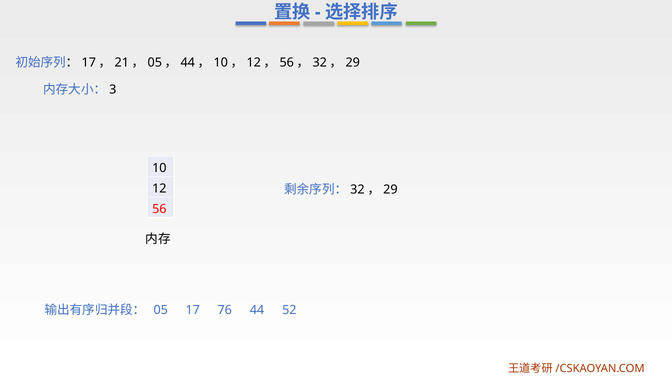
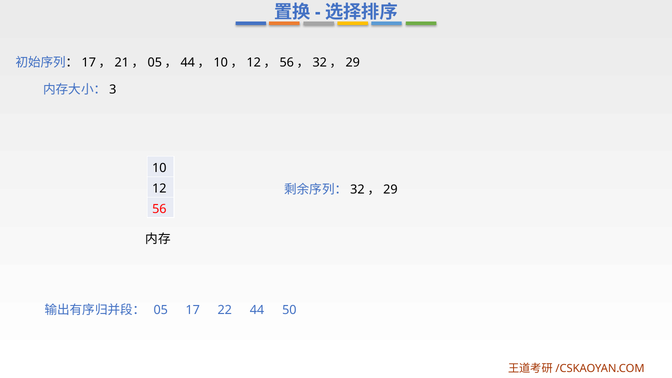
76: 76 -> 22 (225, 310)
52: 52 -> 50 (289, 310)
